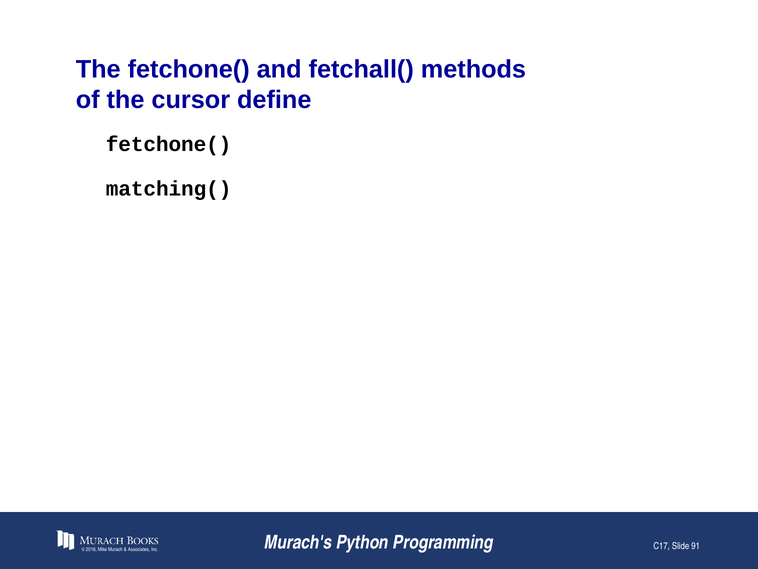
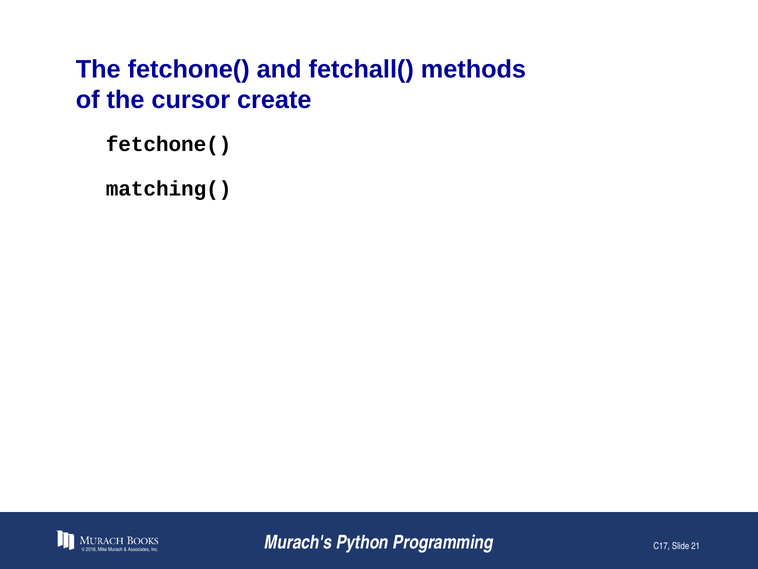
define: define -> create (274, 100)
91: 91 -> 21 (696, 545)
